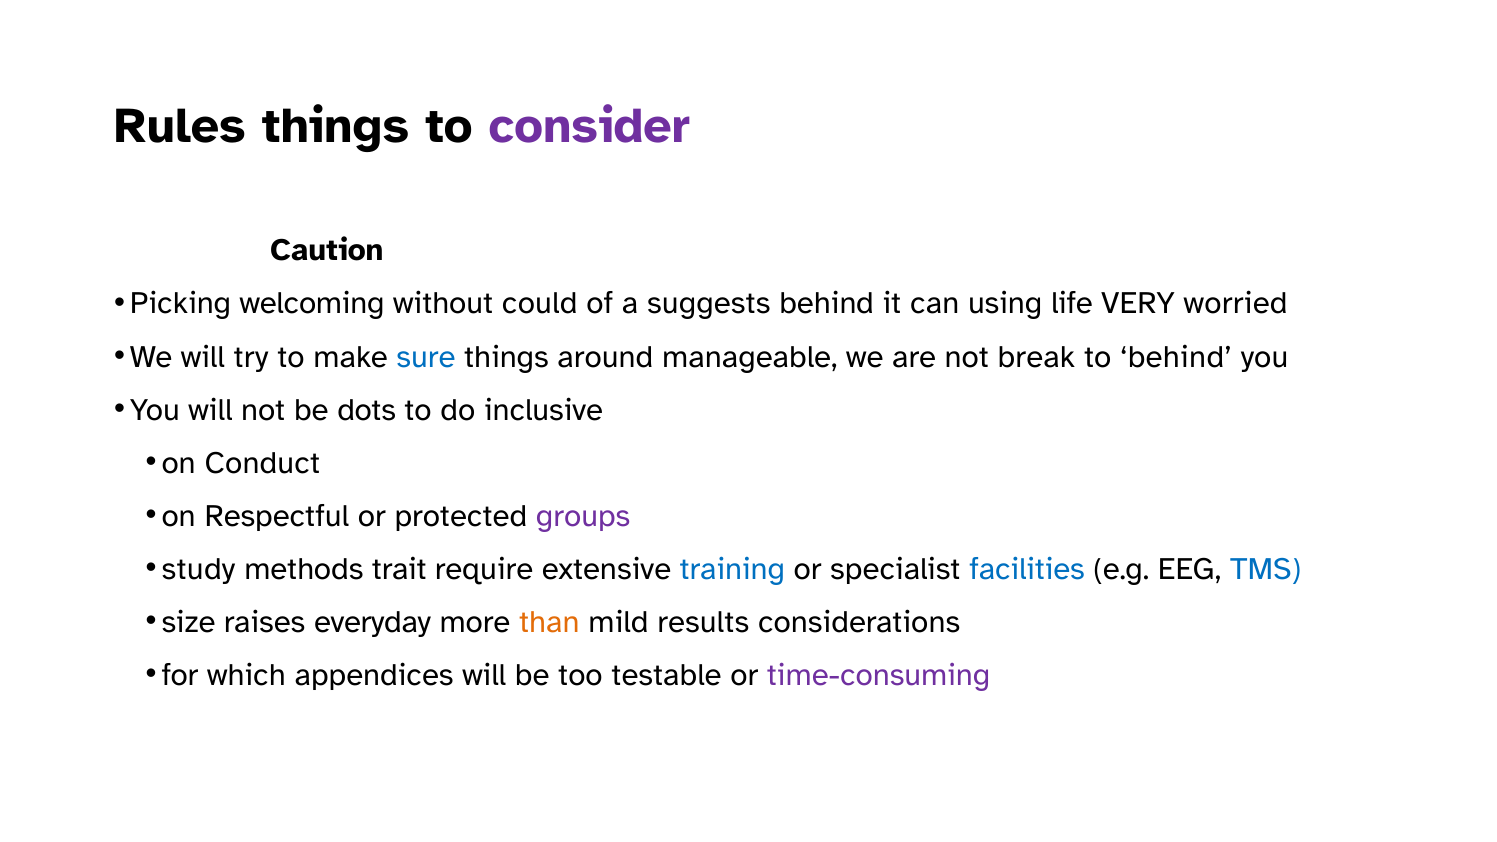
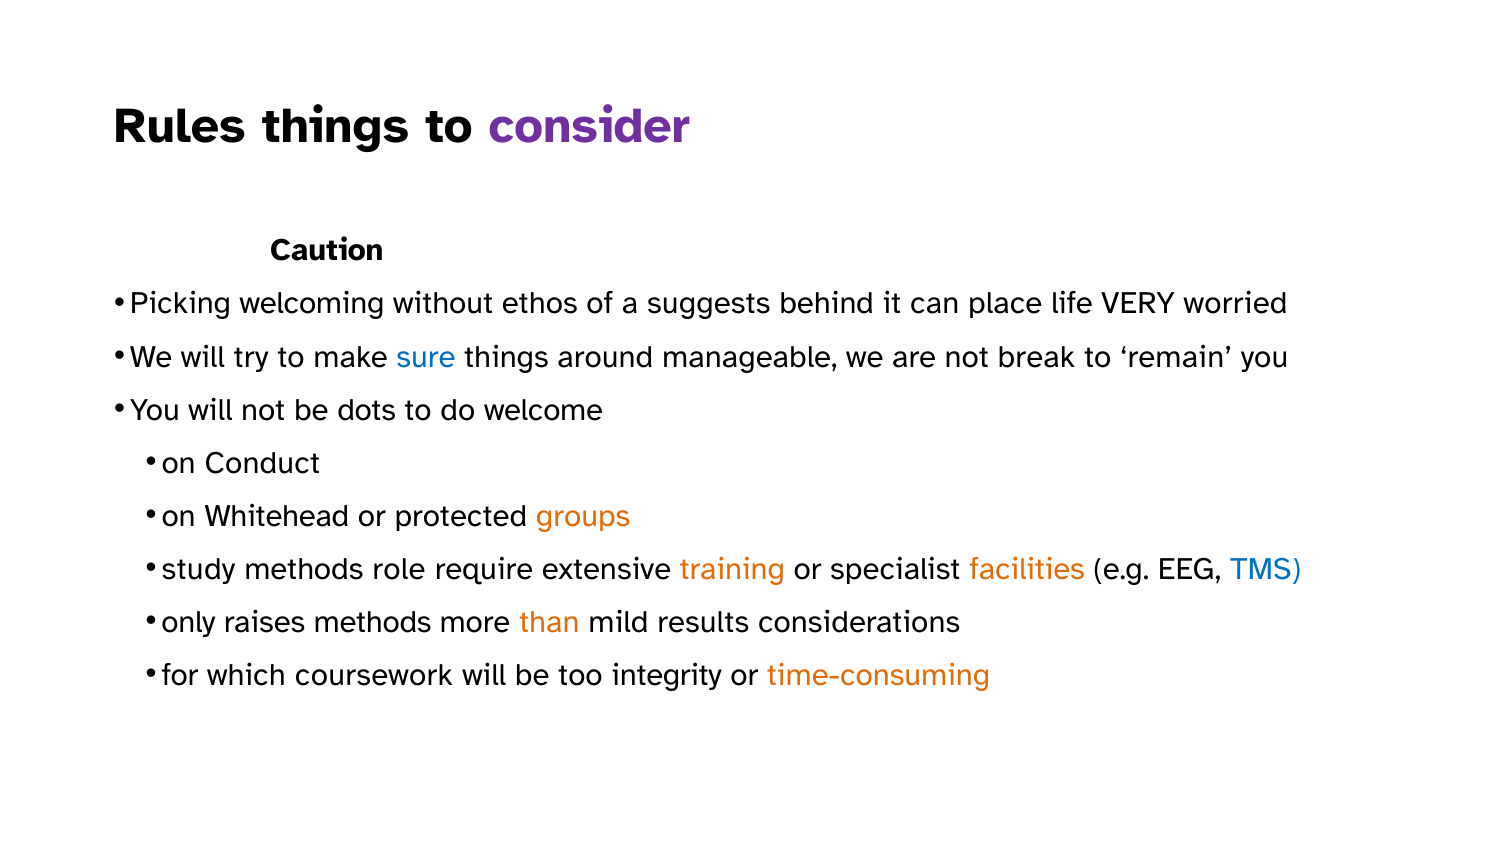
could: could -> ethos (540, 304)
using: using -> place (1005, 304)
to behind: behind -> remain (1176, 357)
inclusive: inclusive -> welcome (544, 410)
Respectful: Respectful -> Whitehead (277, 516)
groups colour: purple -> orange (583, 516)
trait: trait -> role (399, 569)
training colour: blue -> orange (732, 569)
facilities colour: blue -> orange (1027, 569)
size: size -> only (189, 622)
raises everyday: everyday -> methods (373, 622)
appendices: appendices -> coursework (374, 675)
testable: testable -> integrity (667, 675)
time-consuming colour: purple -> orange (879, 675)
